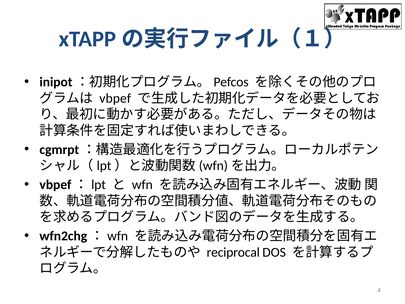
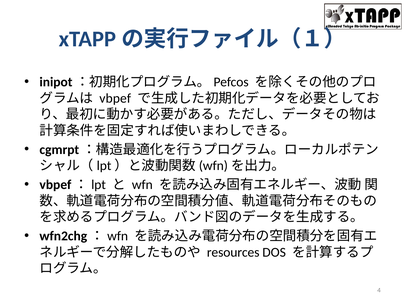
reciprocal: reciprocal -> resources (233, 252)
